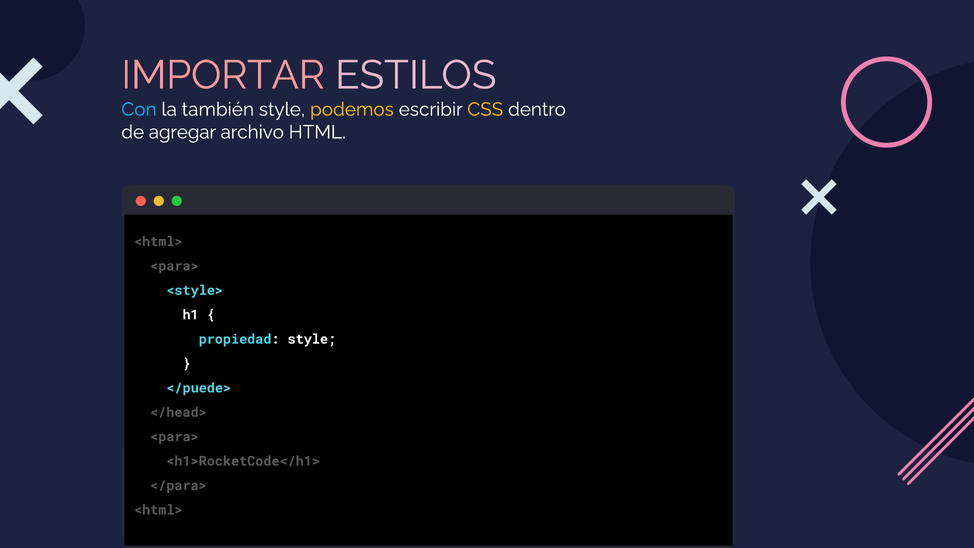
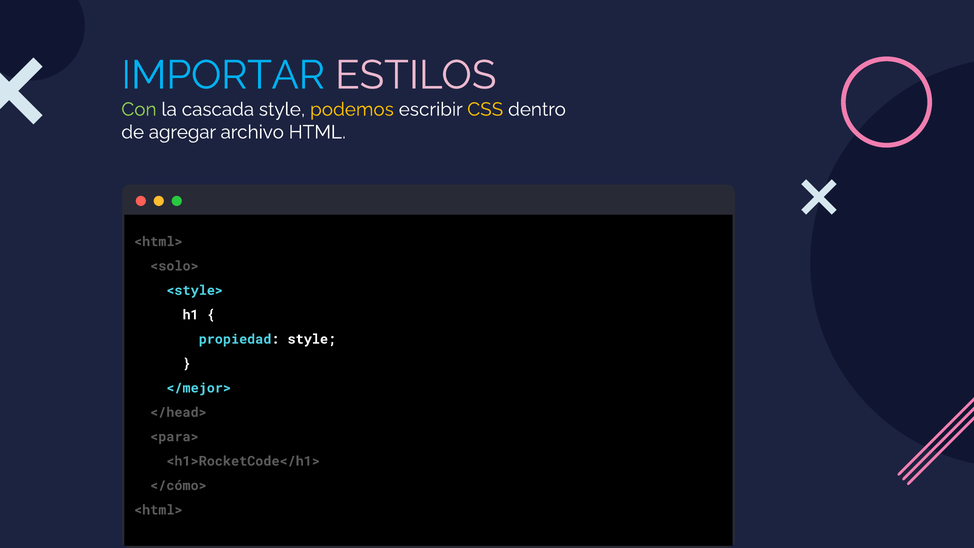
IMPORTAR colour: pink -> light blue (223, 75)
Con colour: light blue -> light green (139, 109)
también: también -> cascada (218, 109)
<para>: <para> -> <solo> (174, 266)
</puede>: </puede> -> </mejor> (199, 388)
</para>: </para> -> </cómo> (178, 485)
